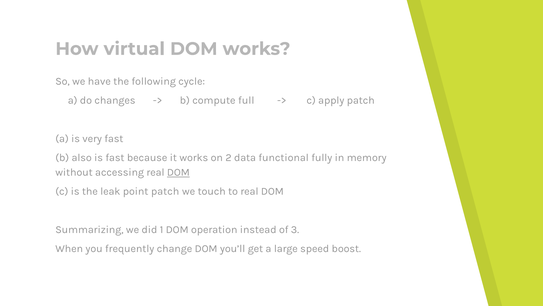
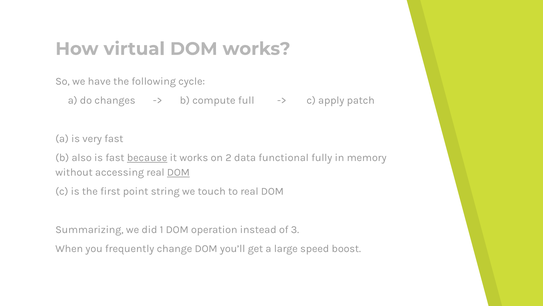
because underline: none -> present (147, 157)
leak: leak -> first (110, 191)
point patch: patch -> string (165, 191)
